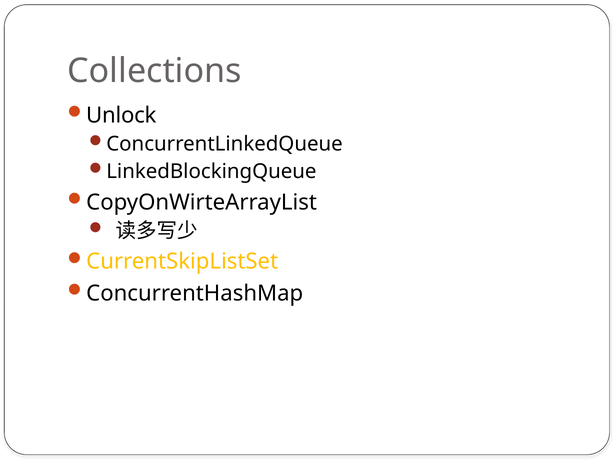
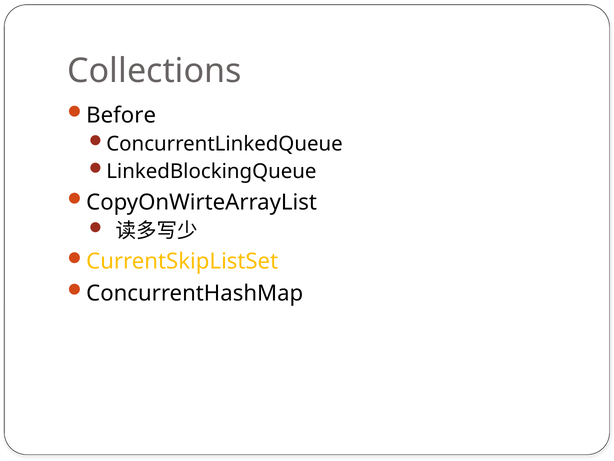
Unlock: Unlock -> Before (121, 115)
